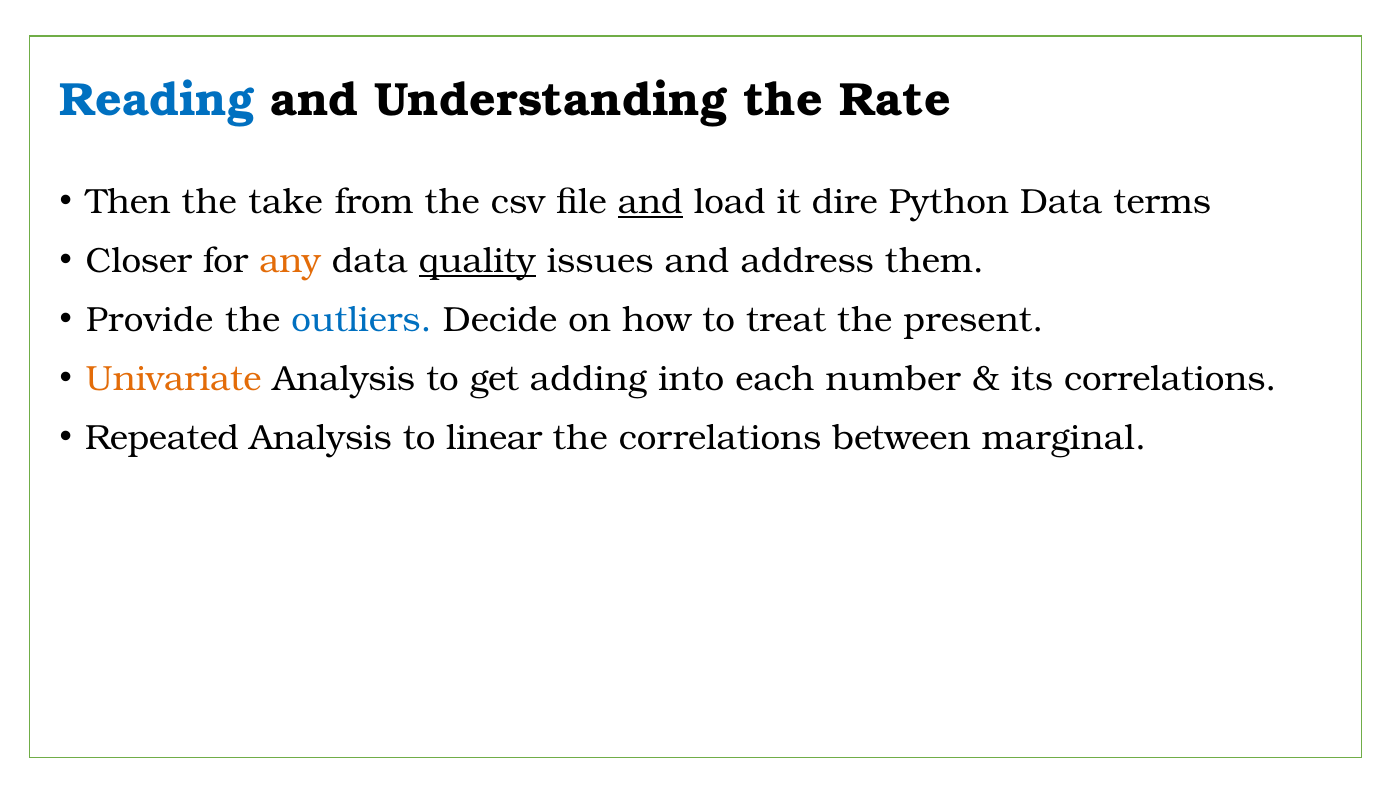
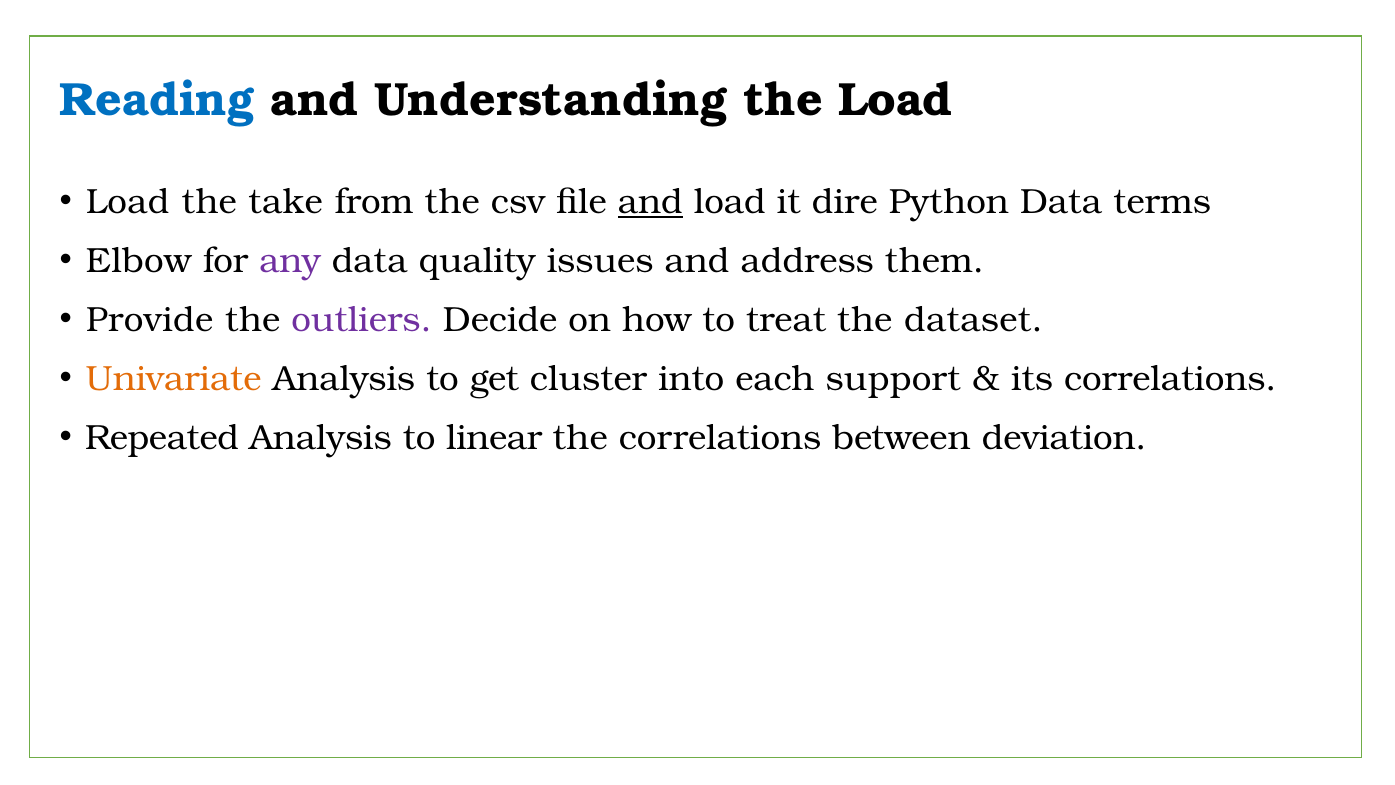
the Rate: Rate -> Load (896, 100)
Then: Then -> Load (128, 202)
Closer: Closer -> Elbow (139, 261)
any colour: orange -> purple (290, 261)
quality underline: present -> none (477, 261)
outliers colour: blue -> purple (362, 320)
present: present -> dataset (973, 320)
adding: adding -> cluster (588, 379)
number: number -> support (893, 379)
marginal: marginal -> deviation (1064, 438)
